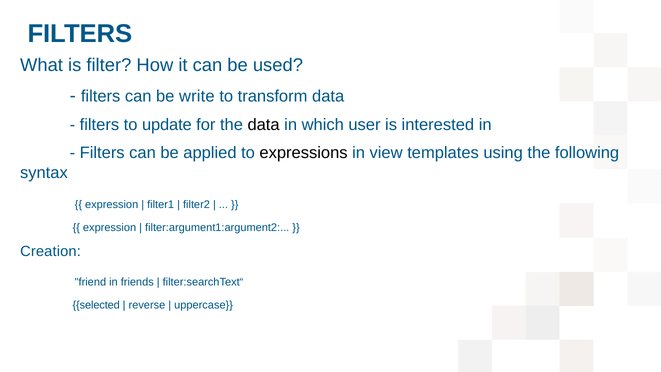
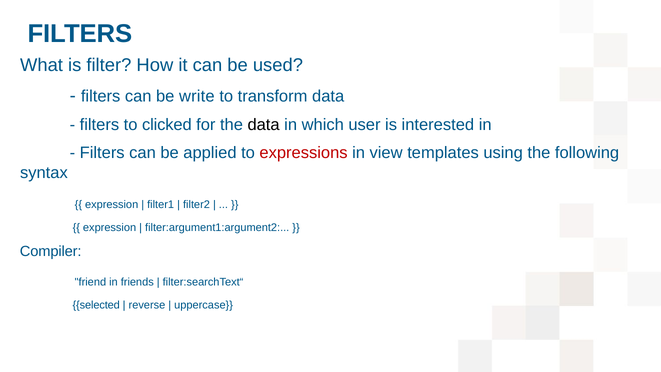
update: update -> clicked (167, 125)
expressions colour: black -> red (304, 153)
Creation: Creation -> Compiler (51, 251)
